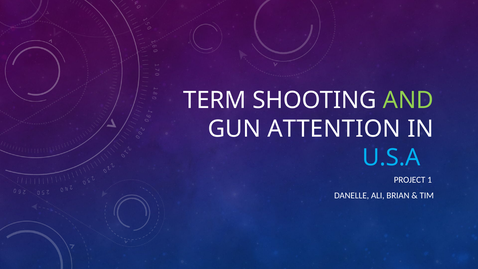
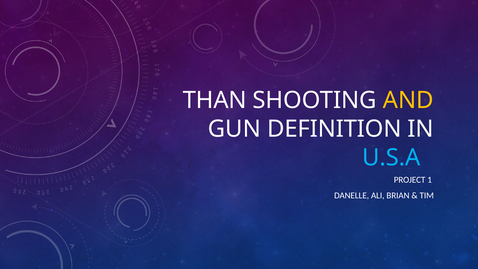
TERM: TERM -> THAN (215, 100)
AND colour: light green -> yellow (408, 100)
ATTENTION: ATTENTION -> DEFINITION (334, 129)
